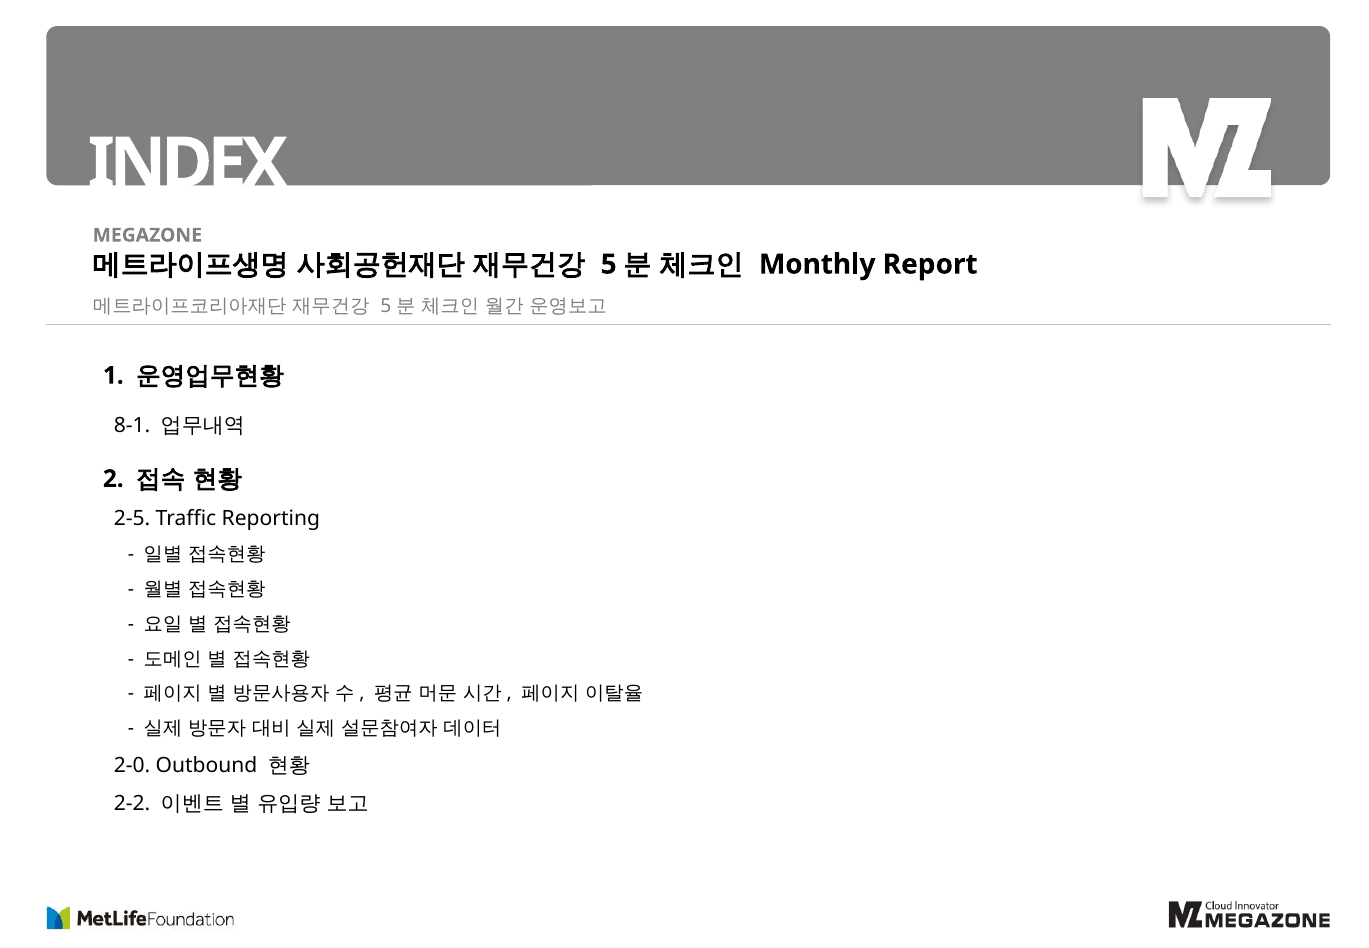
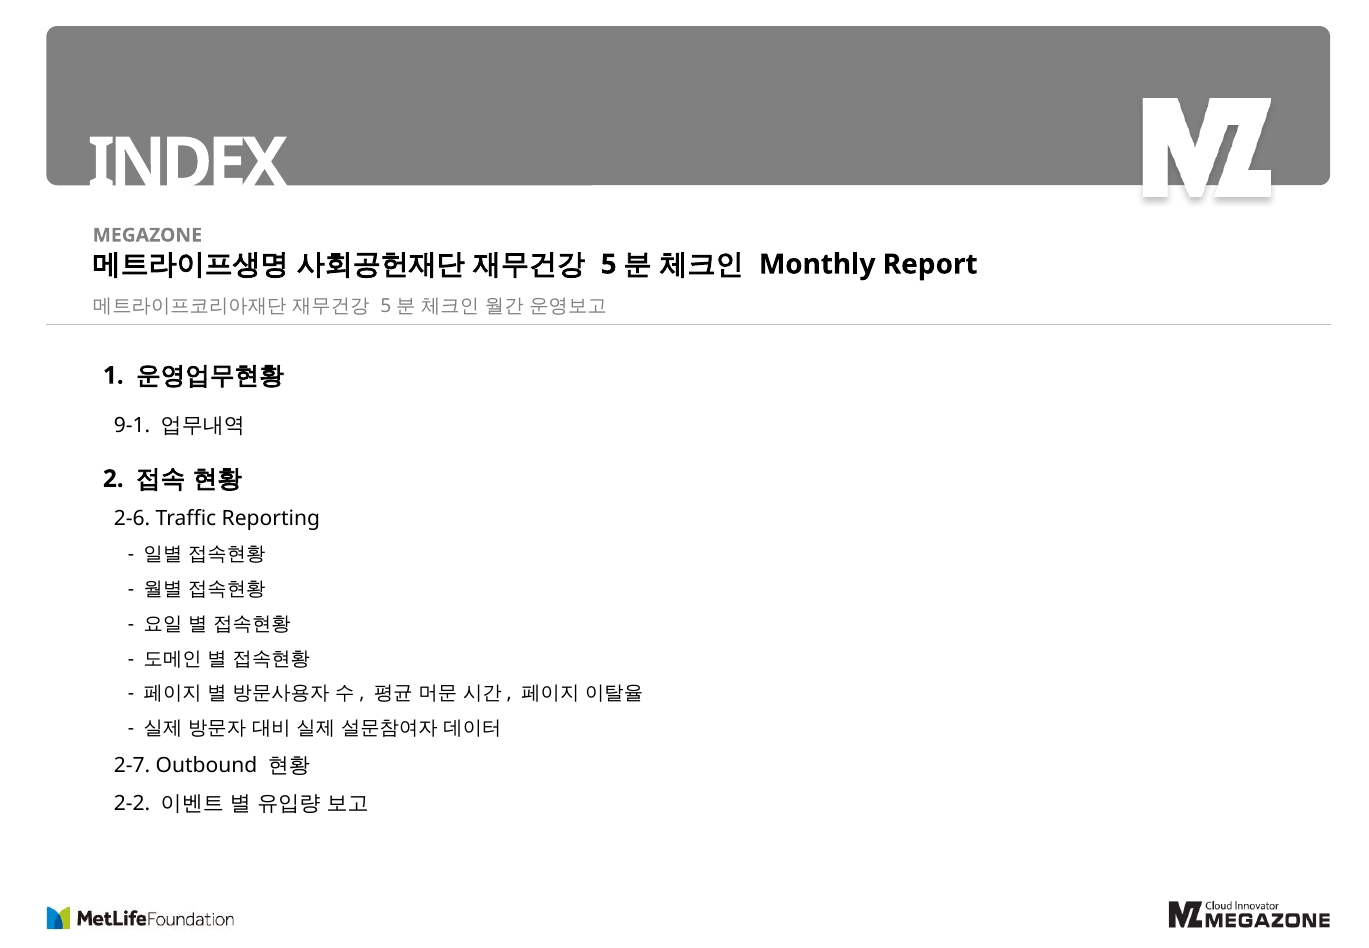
8-1: 8-1 -> 9-1 (132, 426)
2-5: 2-5 -> 2-6 (132, 518)
2-0: 2-0 -> 2-7 (132, 765)
